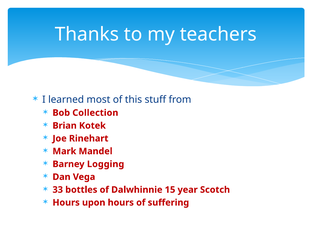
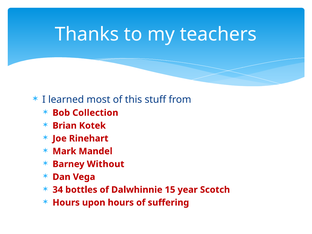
Logging: Logging -> Without (106, 164)
33: 33 -> 34 (58, 190)
